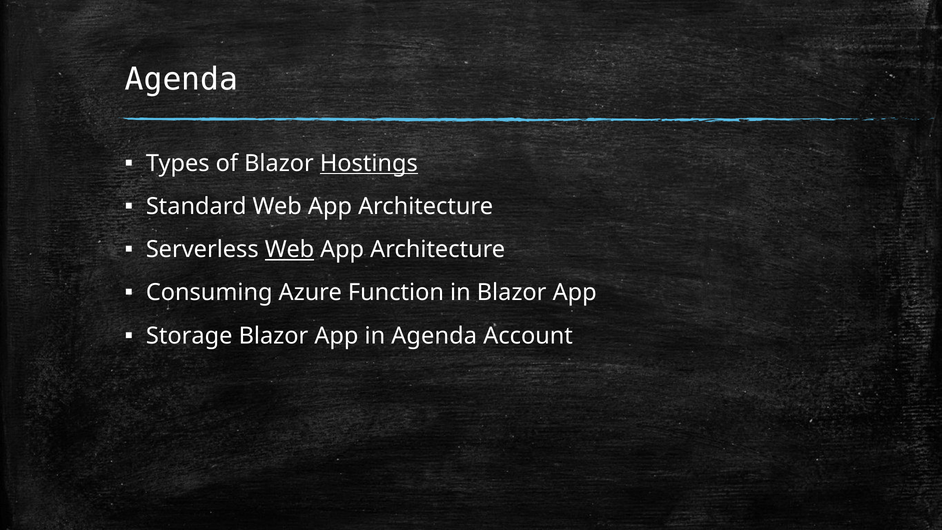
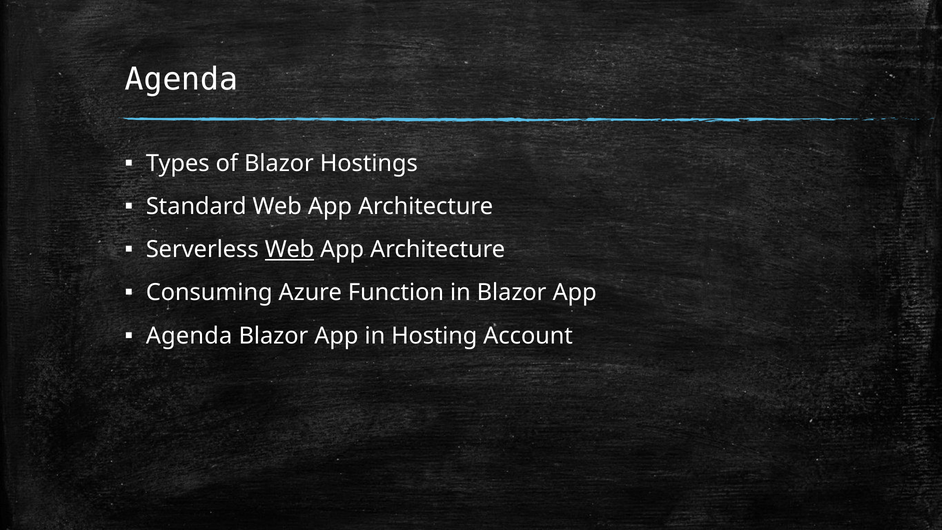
Hostings underline: present -> none (369, 163)
Storage: Storage -> Agenda (189, 336)
in Agenda: Agenda -> Hosting (434, 336)
